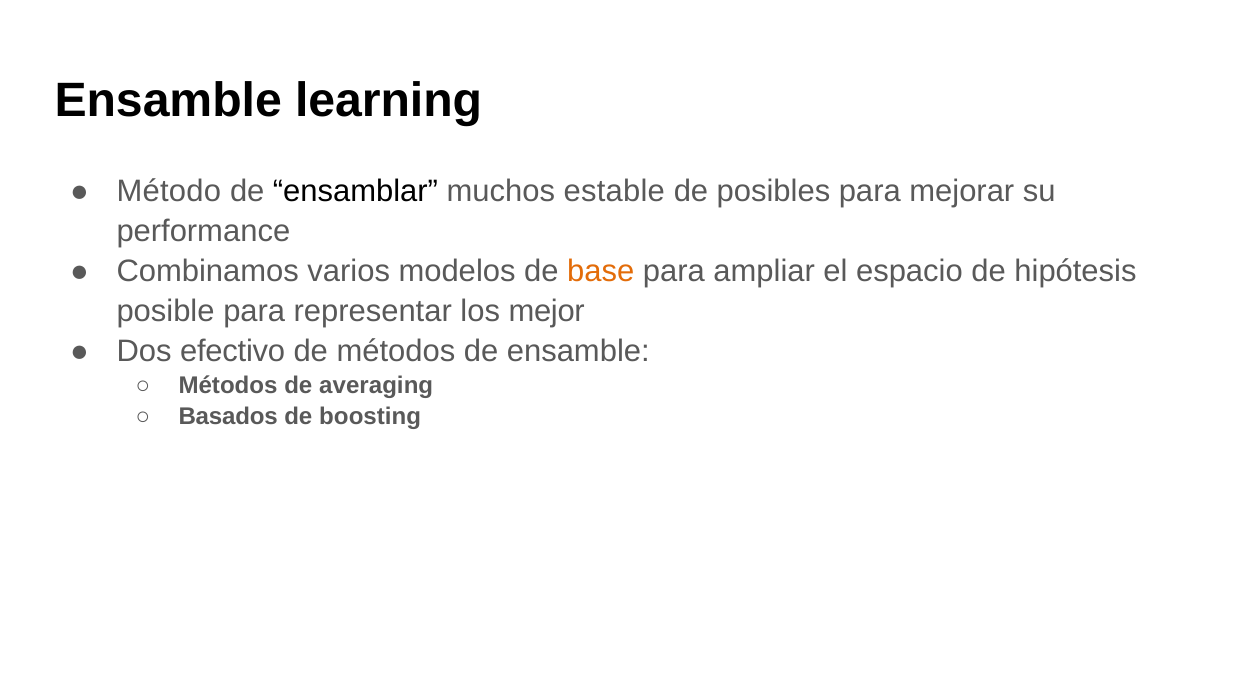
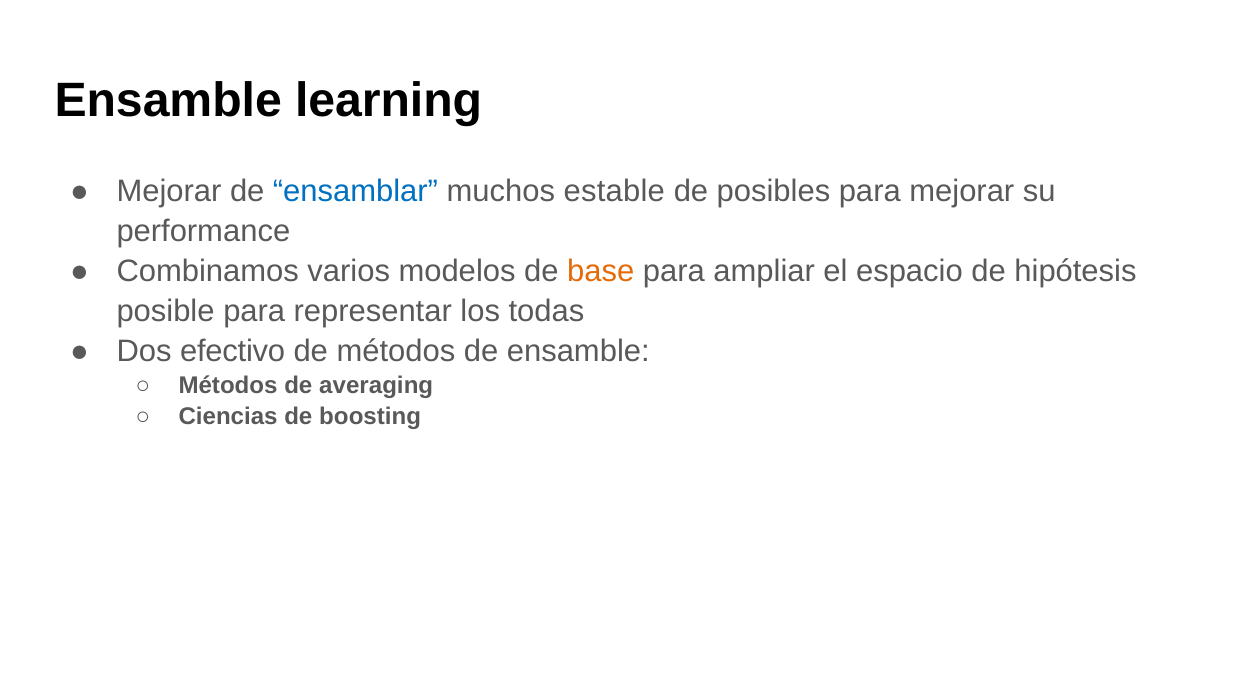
Método: Método -> Mejorar (169, 192)
ensamblar colour: black -> blue (355, 192)
mejor: mejor -> todas (547, 311)
Basados: Basados -> Ciencias (228, 417)
